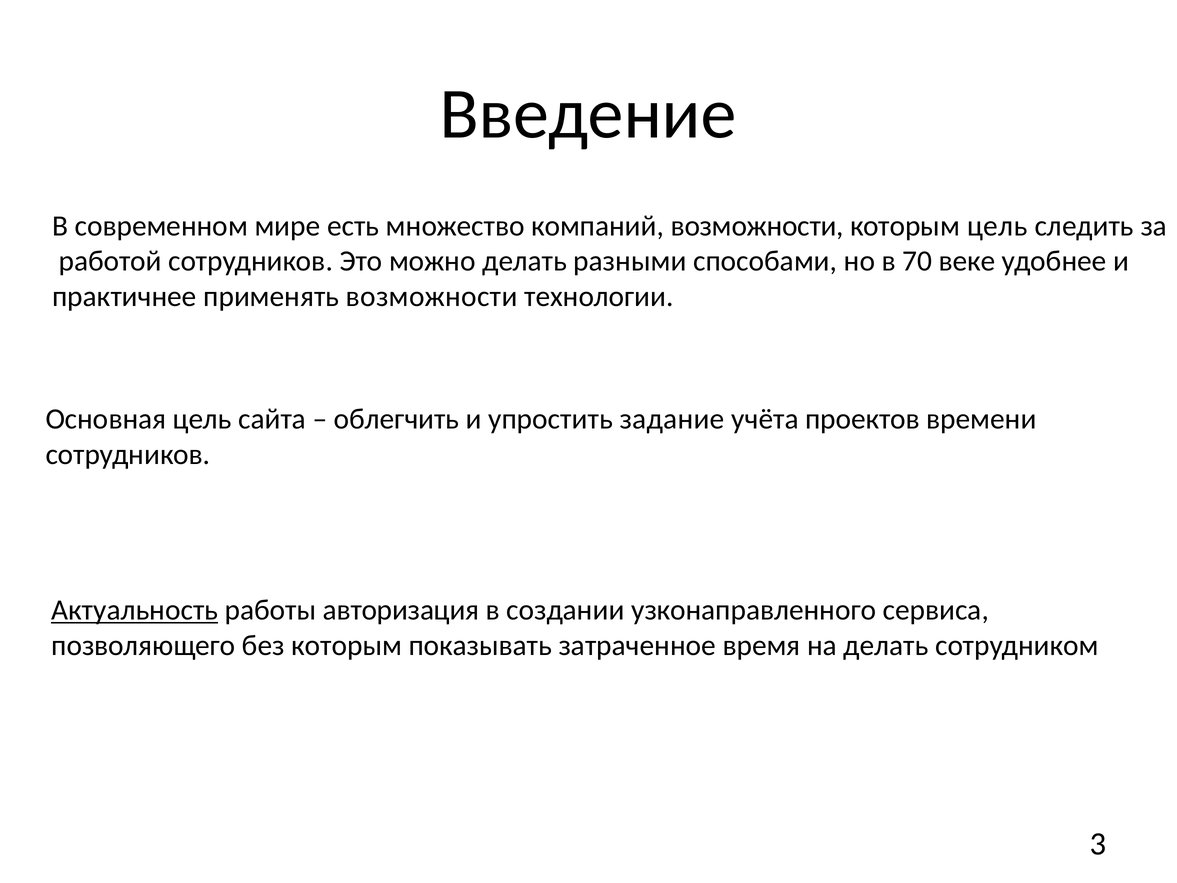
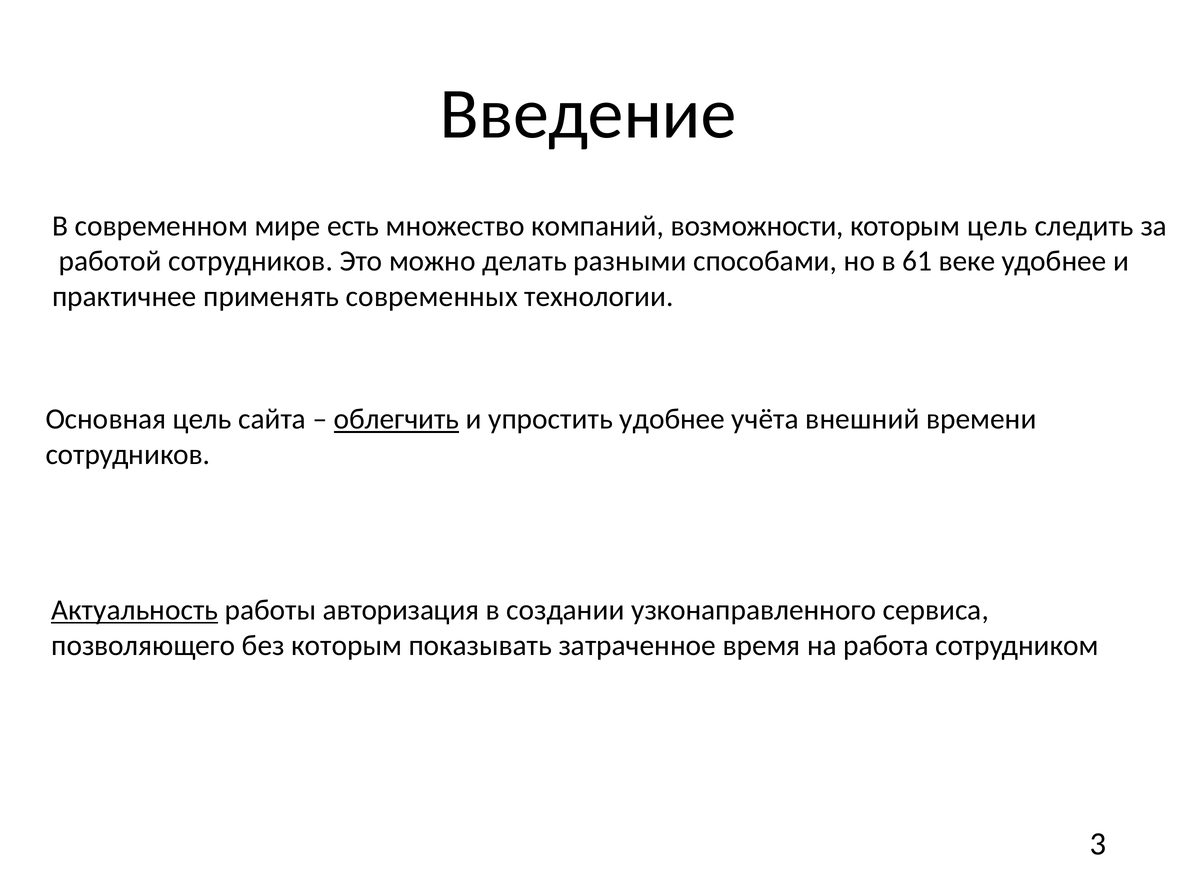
70: 70 -> 61 (917, 261)
применять возможности: возможности -> современных (432, 296)
облегчить underline: none -> present (397, 419)
упростить задание: задание -> удобнее (672, 419)
проектов: проектов -> внешний (862, 419)
на делать: делать -> работа (886, 645)
